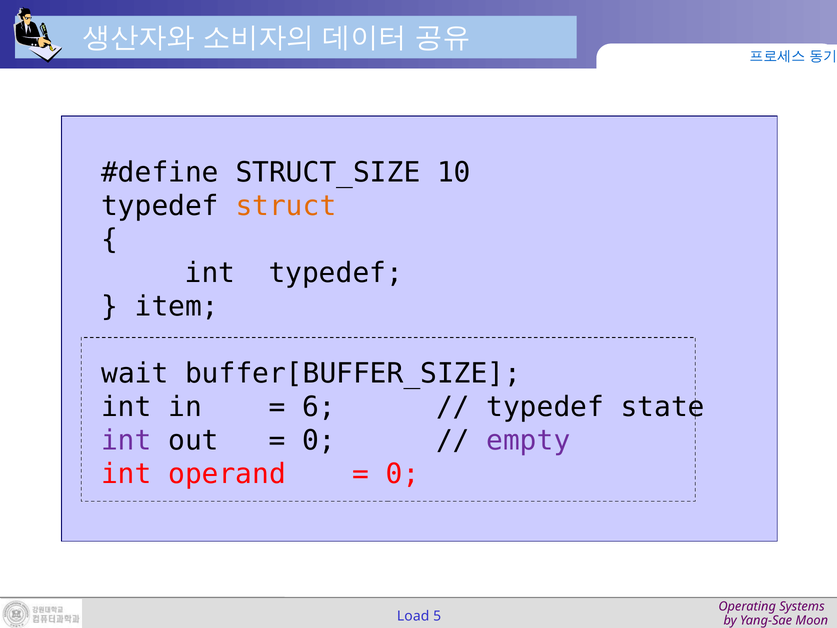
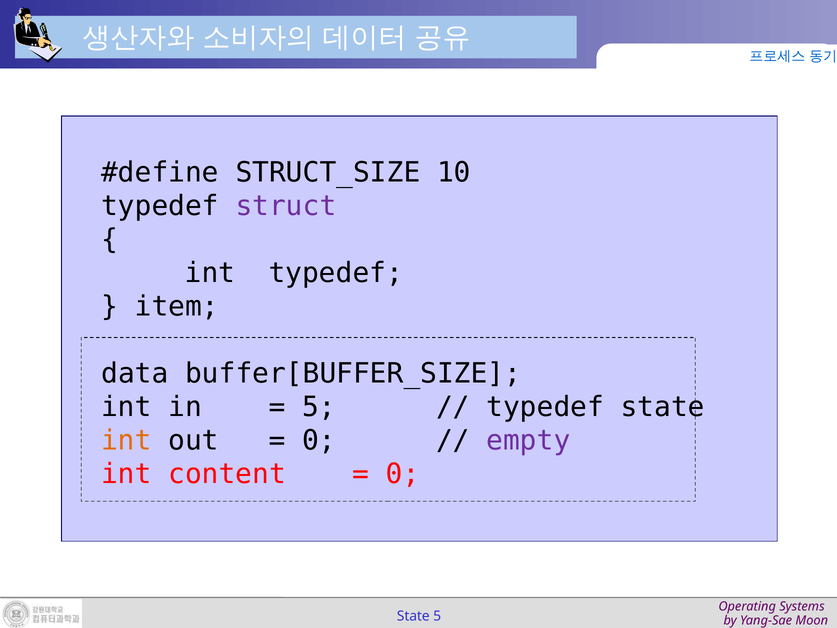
struct colour: orange -> purple (286, 206)
wait: wait -> data (135, 373)
6: 6 -> 5 (319, 407)
int colour: purple -> orange (126, 440)
operand: operand -> content (227, 474)
Load: Load -> State (413, 616)
